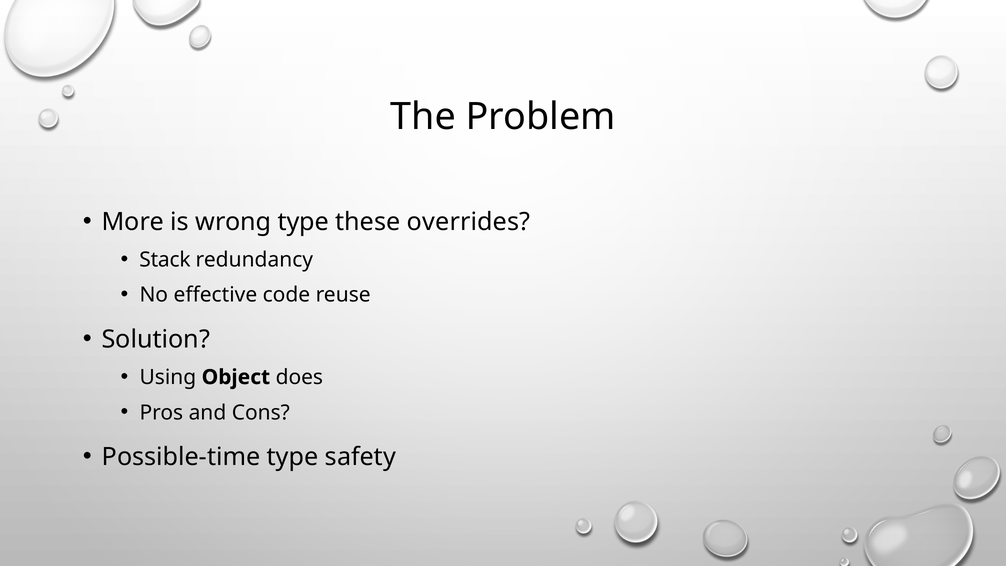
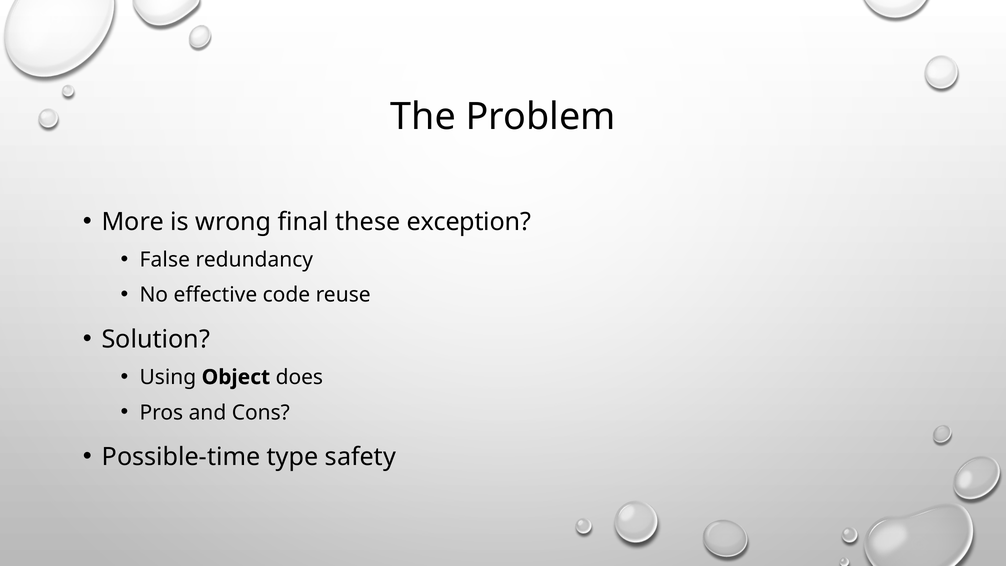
wrong type: type -> final (303, 222)
overrides: overrides -> exception (469, 222)
Stack: Stack -> False (165, 260)
